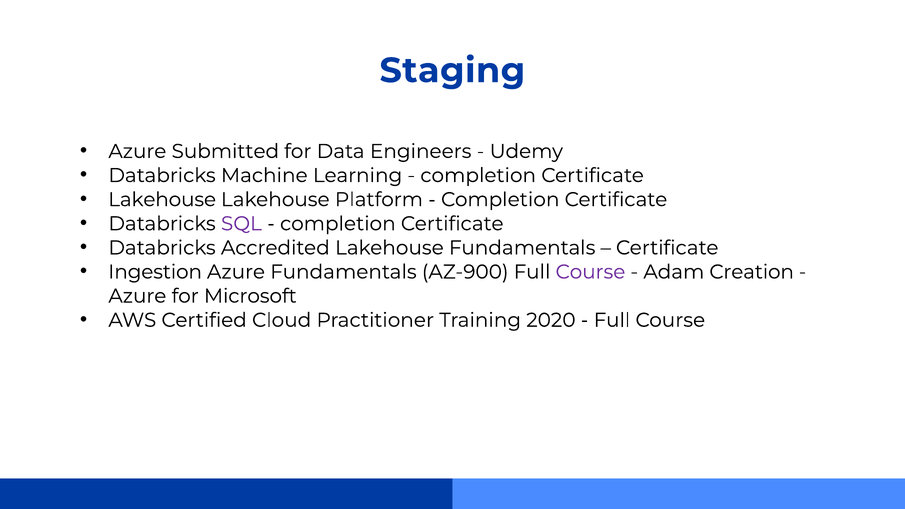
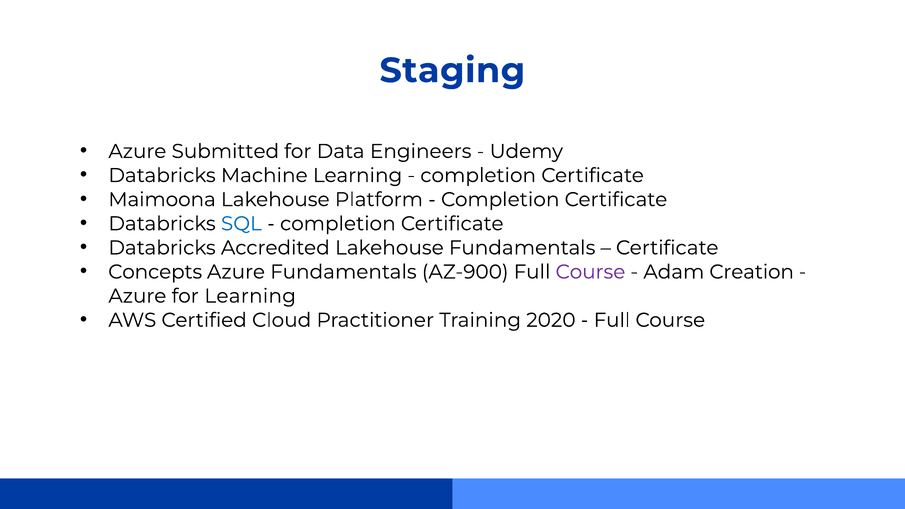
Lakehouse: Lakehouse -> Maimoona (162, 200)
SQL colour: purple -> blue (241, 224)
Ingestion: Ingestion -> Concepts (155, 272)
for Microsoft: Microsoft -> Learning (250, 296)
